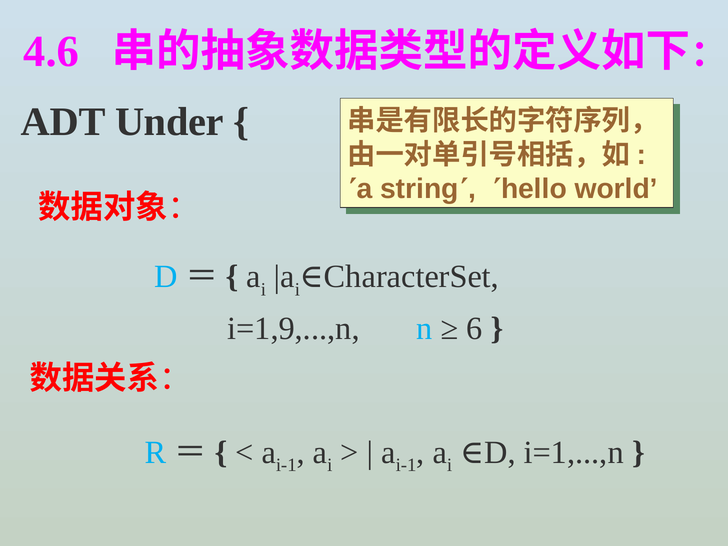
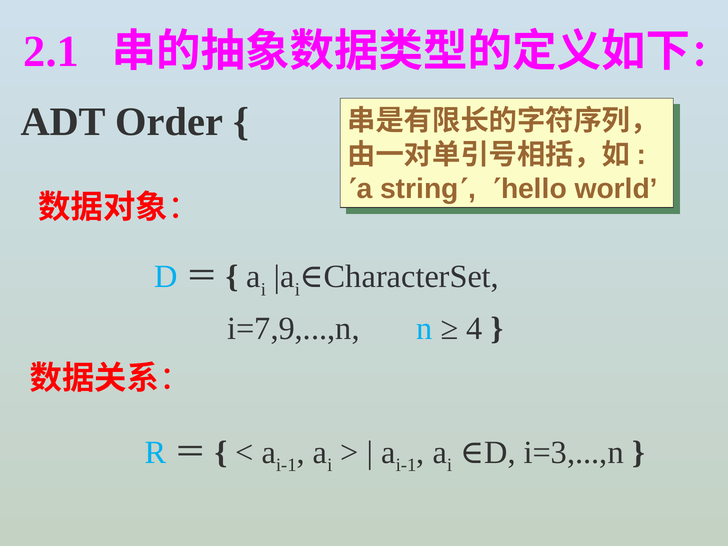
4.6: 4.6 -> 2.1 (51, 52)
Under: Under -> Order (169, 122)
i=1,9,...,n: i=1,9,...,n -> i=7,9,...,n (293, 329)
6: 6 -> 4 (475, 329)
i=1,...,n: i=1,...,n -> i=3,...,n (574, 453)
